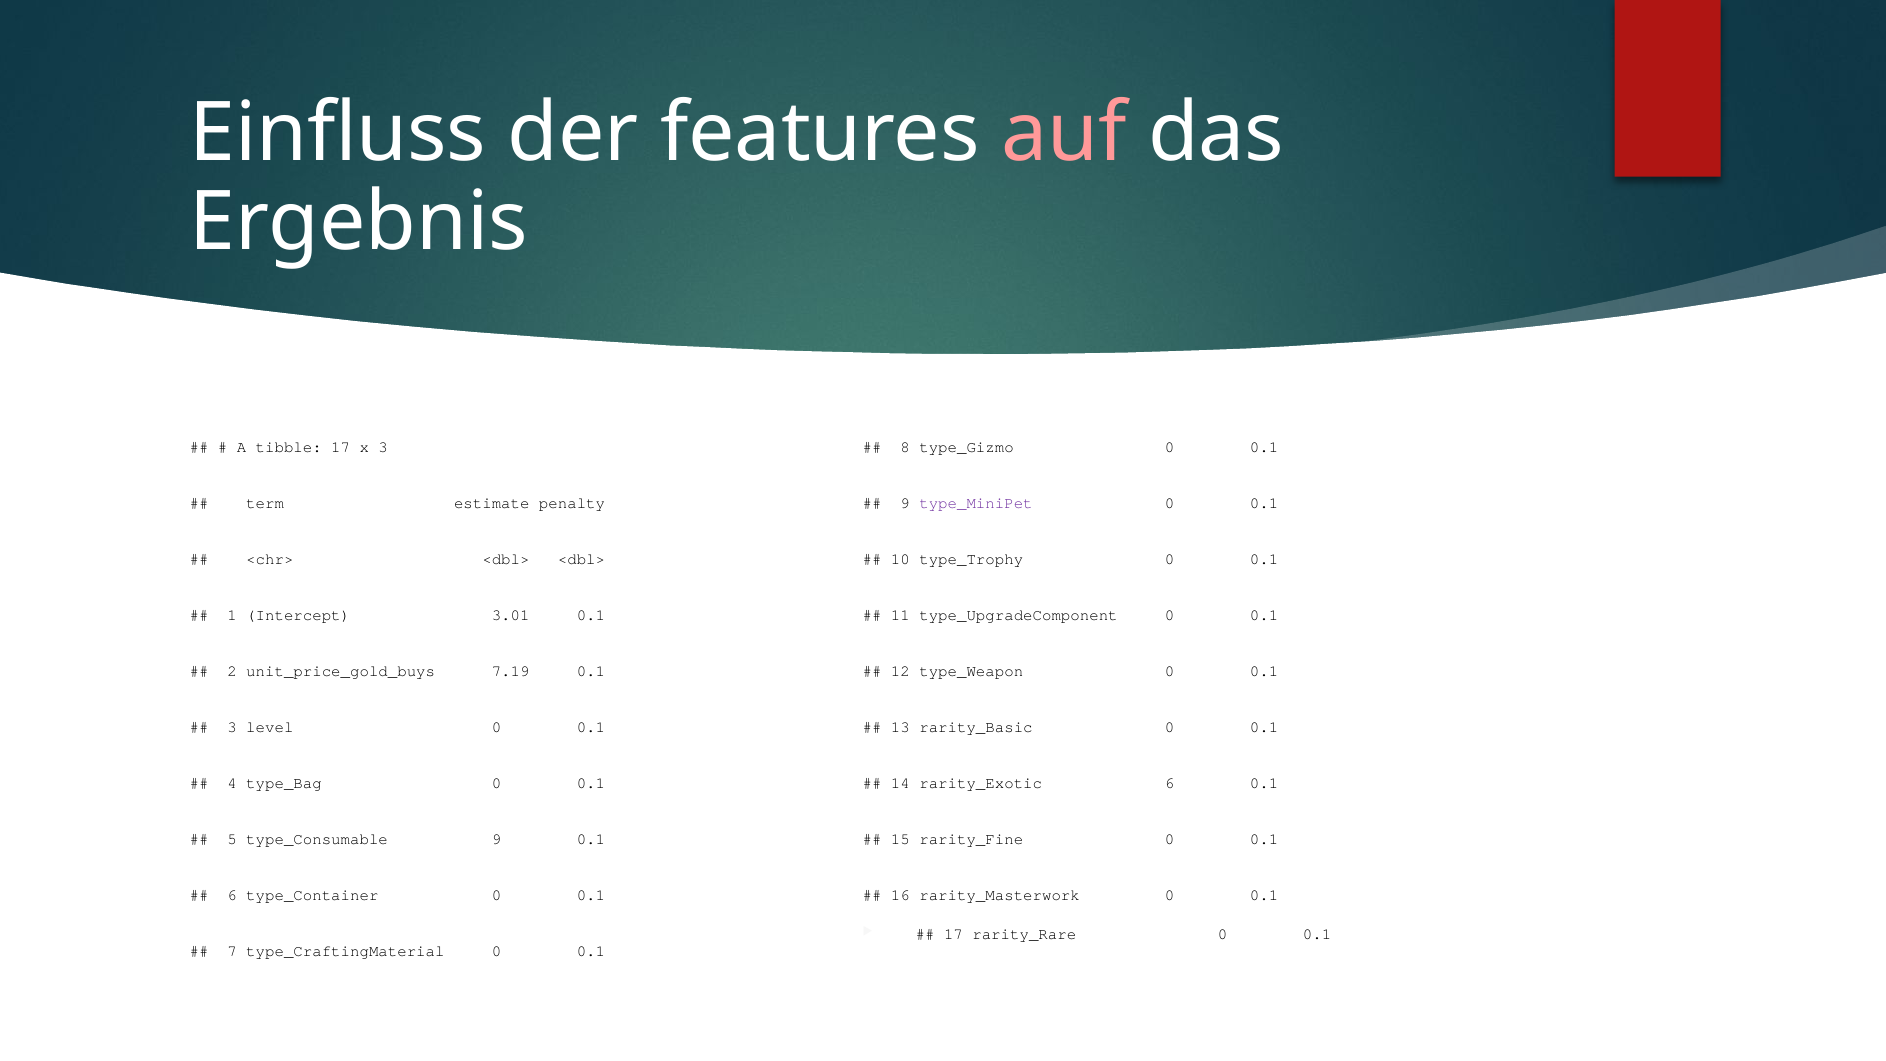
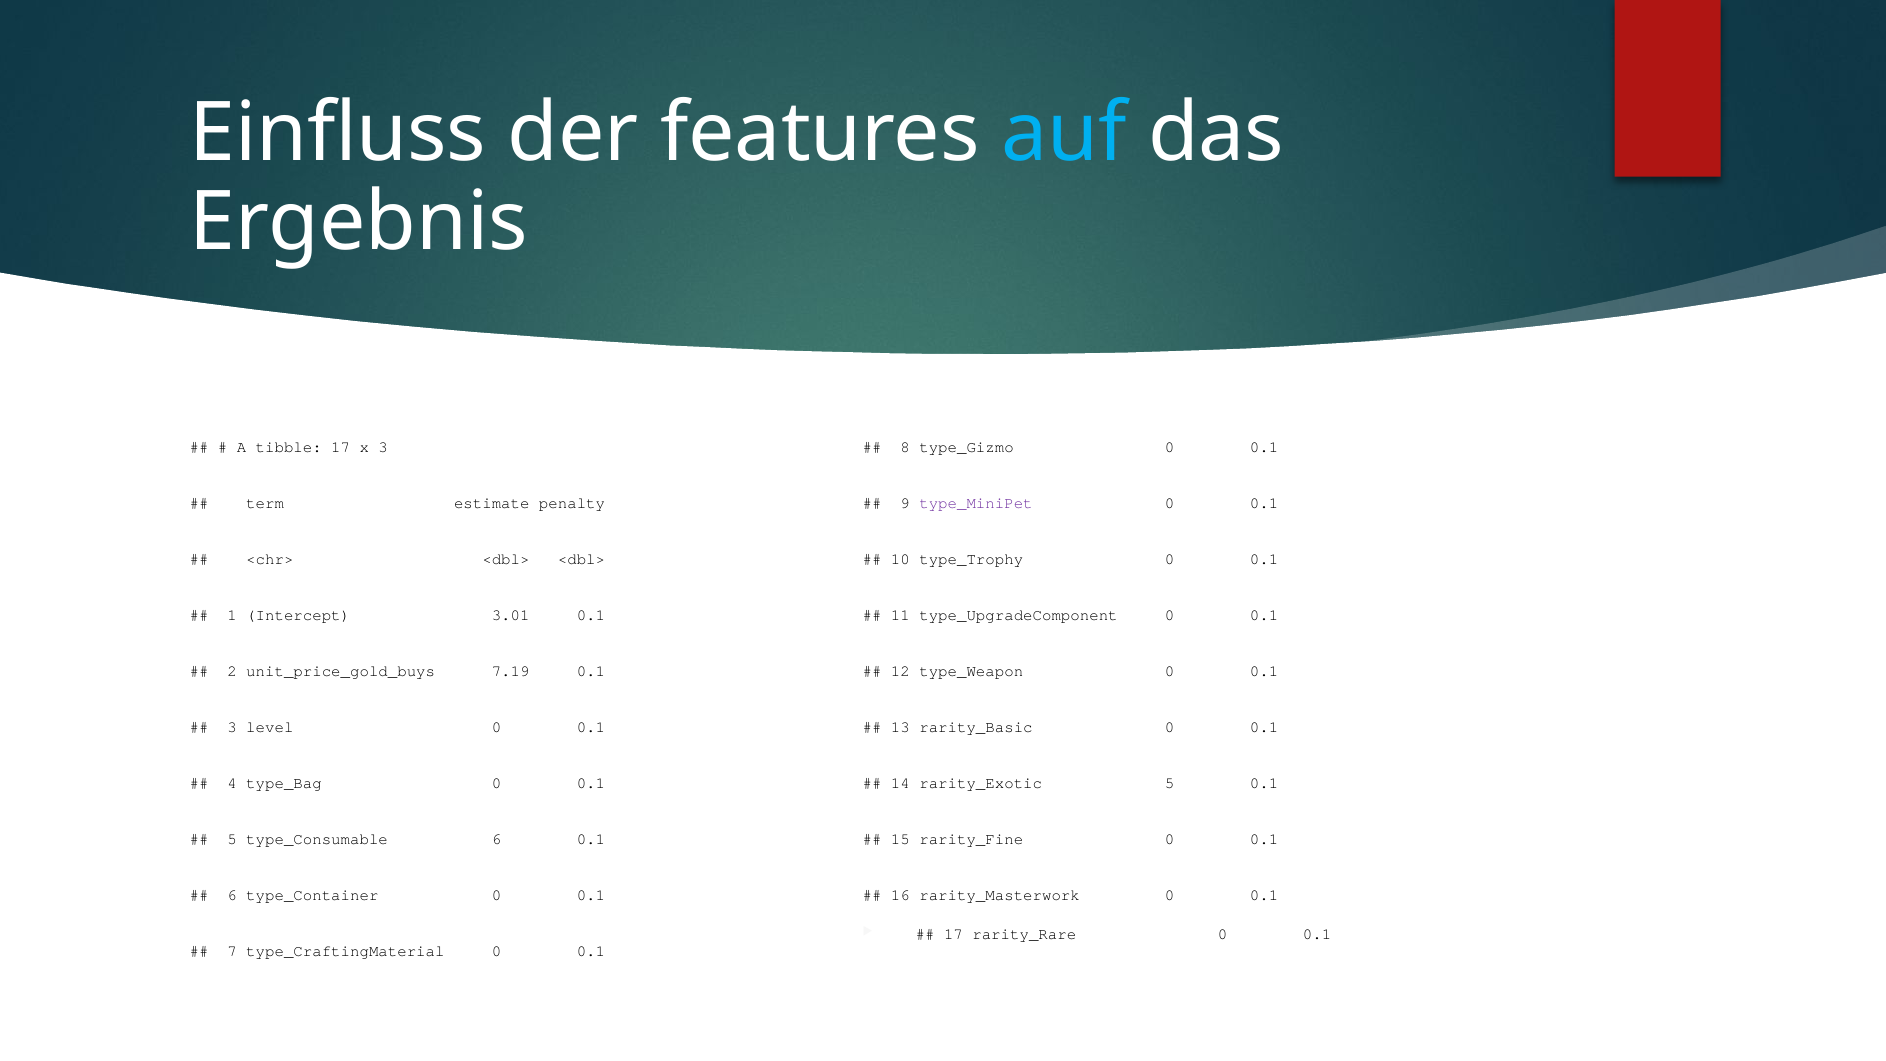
auf colour: pink -> light blue (1064, 133)
rarity_Exotic 6: 6 -> 5 (1170, 783)
type_Consumable 9: 9 -> 6 (497, 839)
